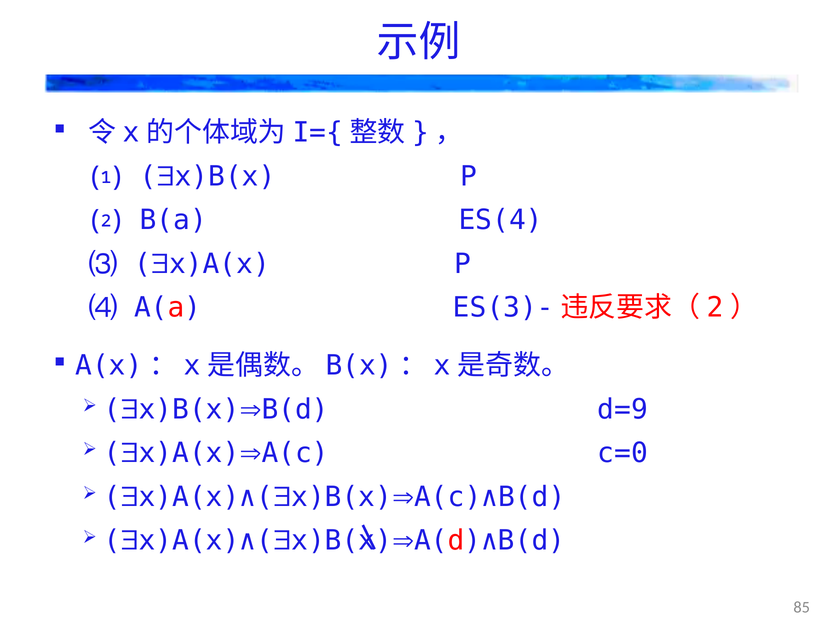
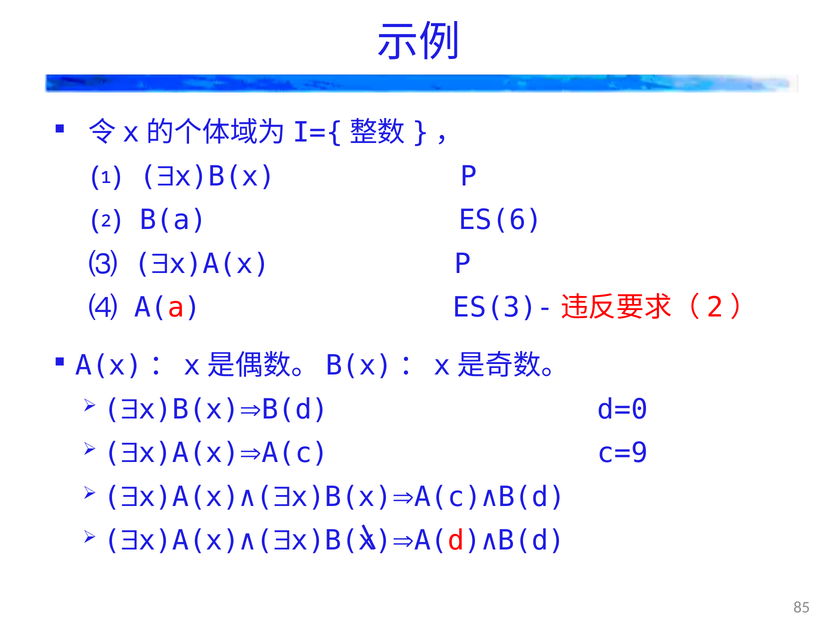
ES(4: ES(4 -> ES(6 (501, 220)
d=9: d=9 -> d=0 (623, 409)
c=0: c=0 -> c=9 (623, 453)
